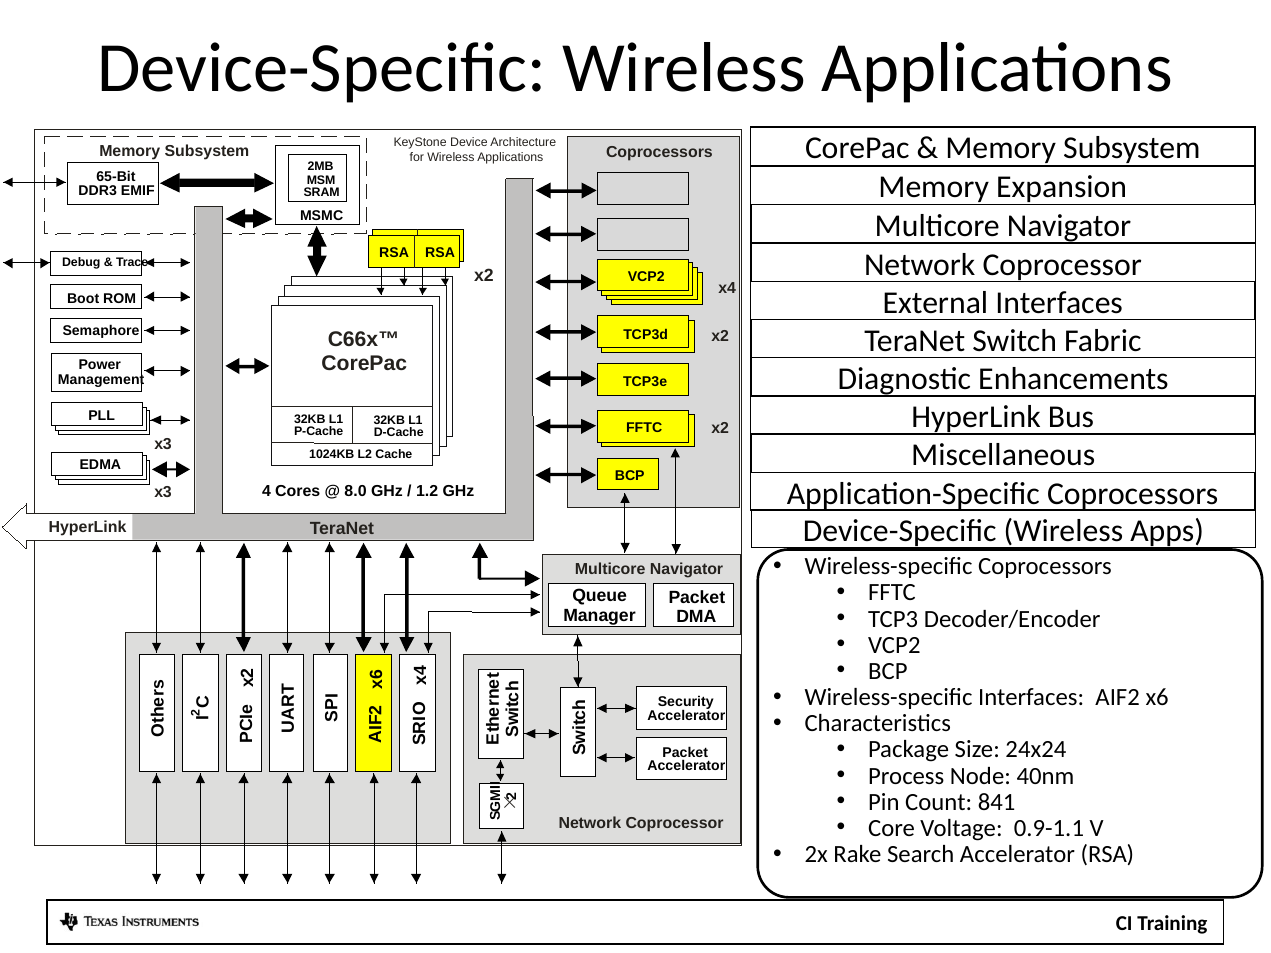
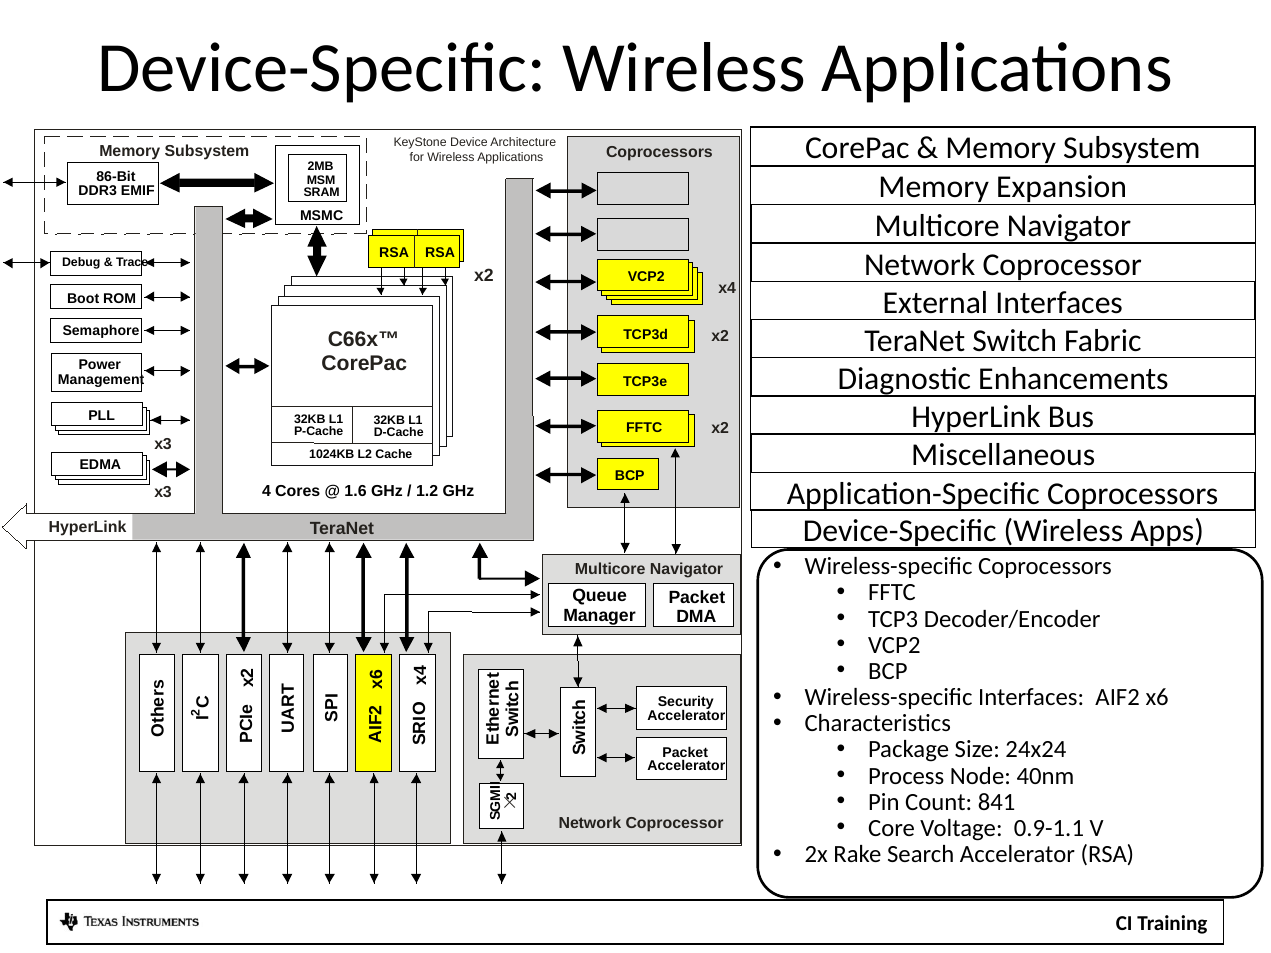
65-Bit: 65-Bit -> 86-Bit (116, 177)
8.0: 8.0 -> 1.6 (356, 492)
